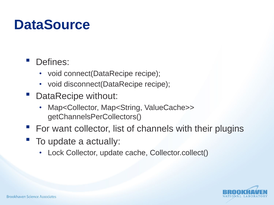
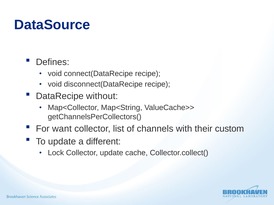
plugins: plugins -> custom (229, 129)
actually: actually -> different (103, 142)
